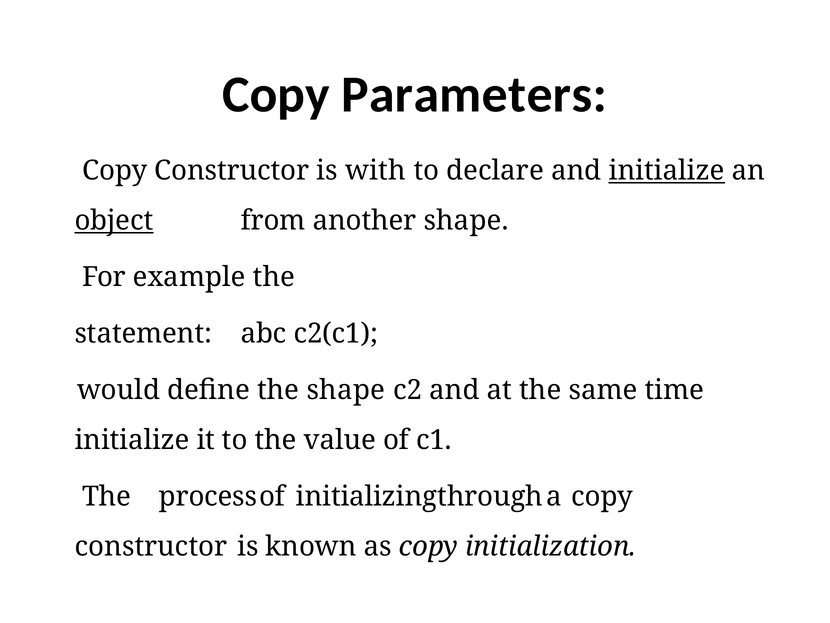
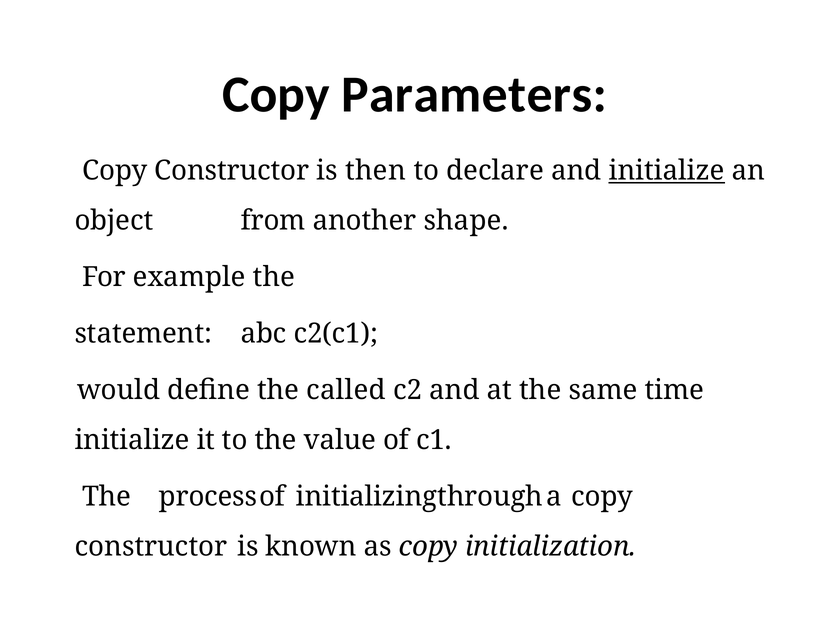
with: with -> then (375, 171)
object underline: present -> none (114, 221)
the shape: shape -> called (346, 390)
